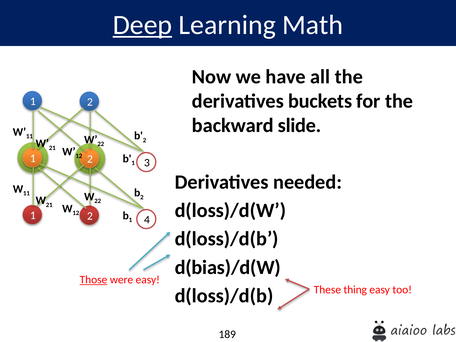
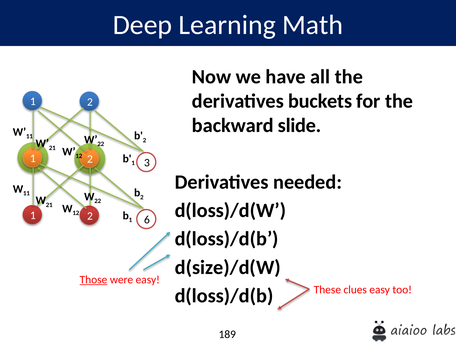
Deep underline: present -> none (142, 25)
4: 4 -> 6 (147, 220)
d(bias)/d(W: d(bias)/d(W -> d(size)/d(W (228, 267)
thing: thing -> clues (355, 290)
